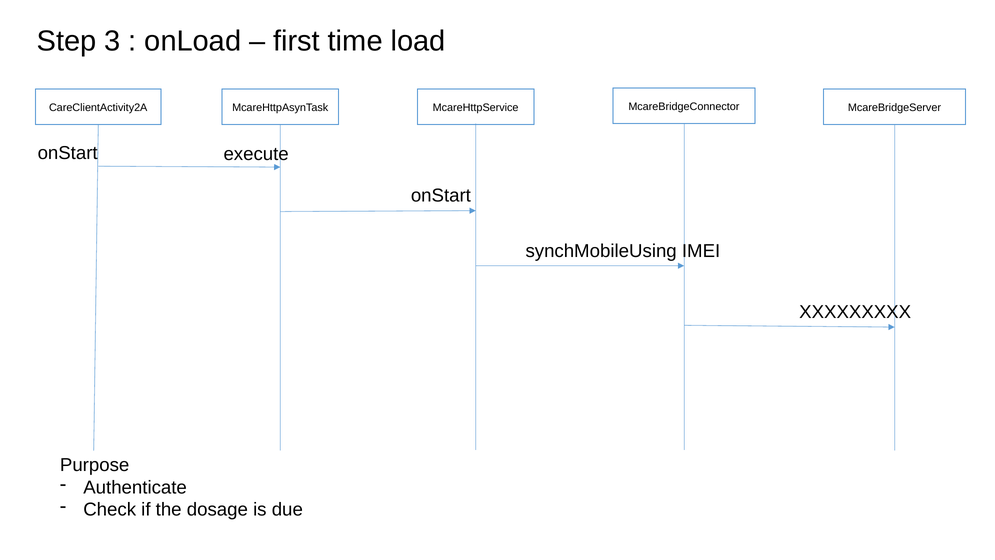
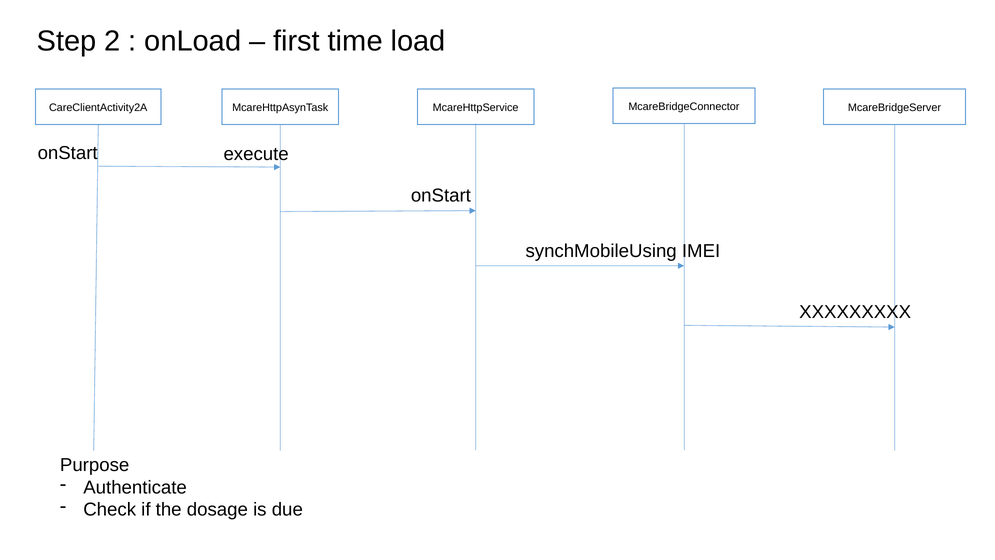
3: 3 -> 2 (112, 41)
